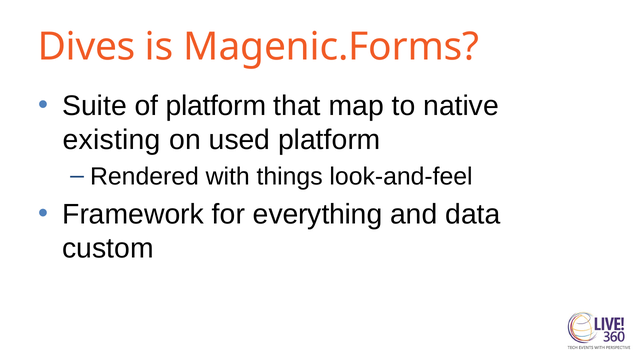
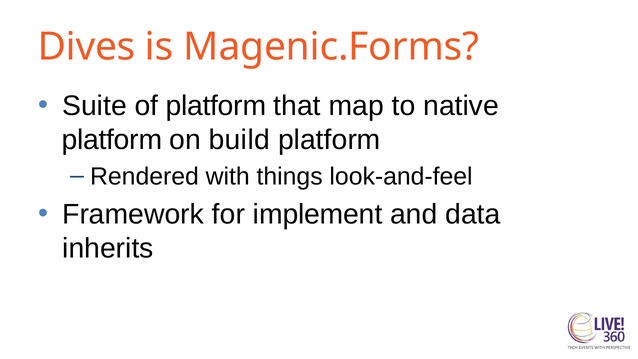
existing: existing -> platform (112, 140)
used: used -> build (239, 140)
everything: everything -> implement (318, 214)
custom: custom -> inherits (108, 248)
